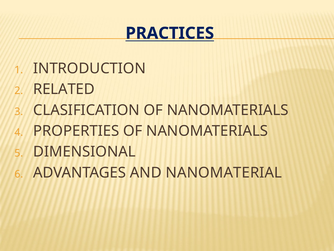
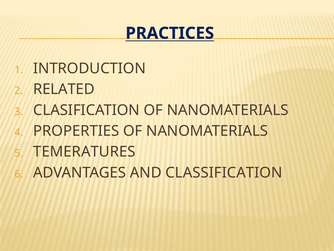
DIMENSIONAL: DIMENSIONAL -> TEMERATURES (84, 152)
NANOMATERIAL: NANOMATERIAL -> CLASSIFICATION (224, 172)
